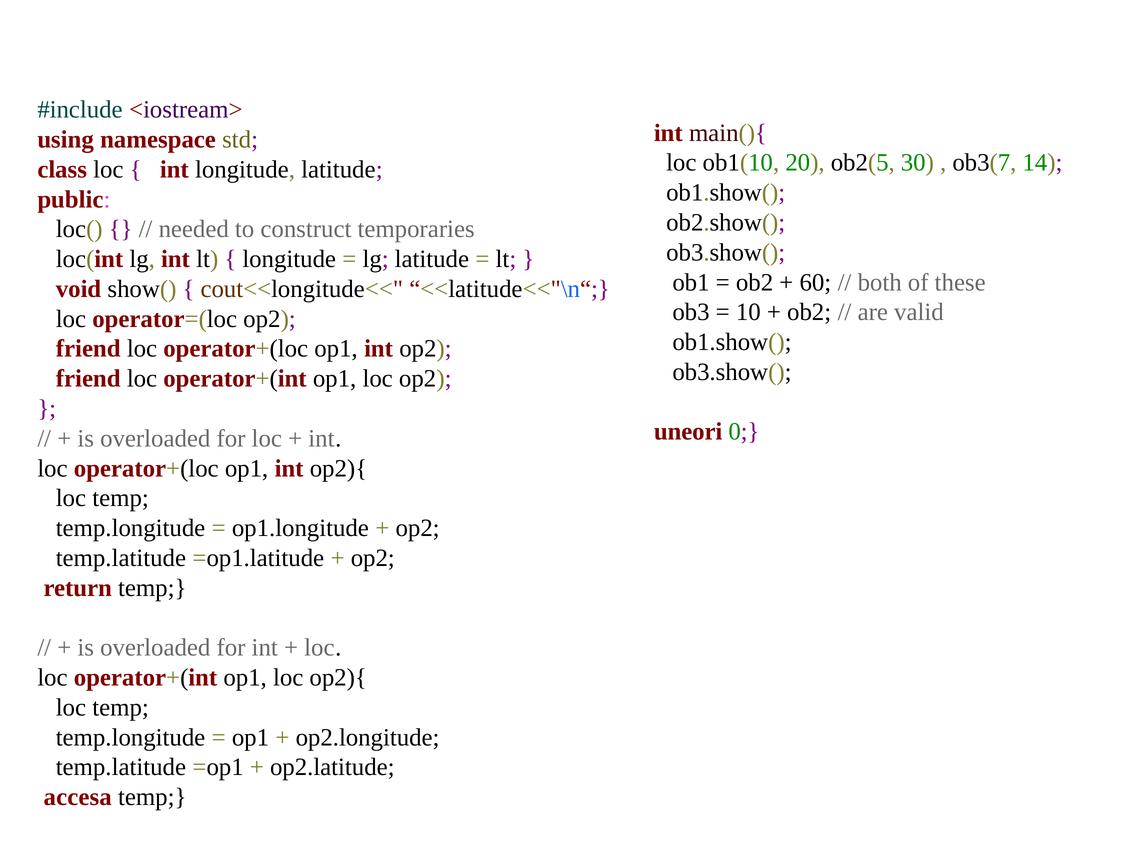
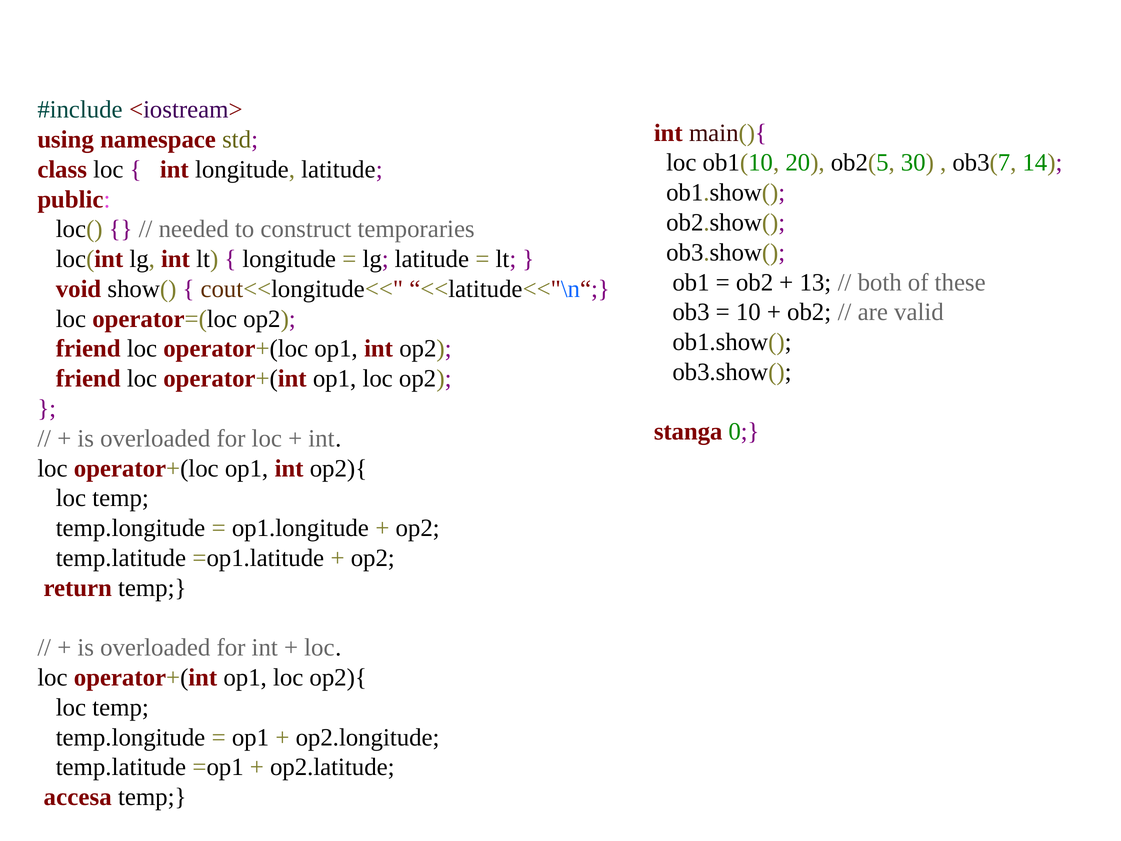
60: 60 -> 13 (815, 282)
uneori: uneori -> stanga (688, 432)
